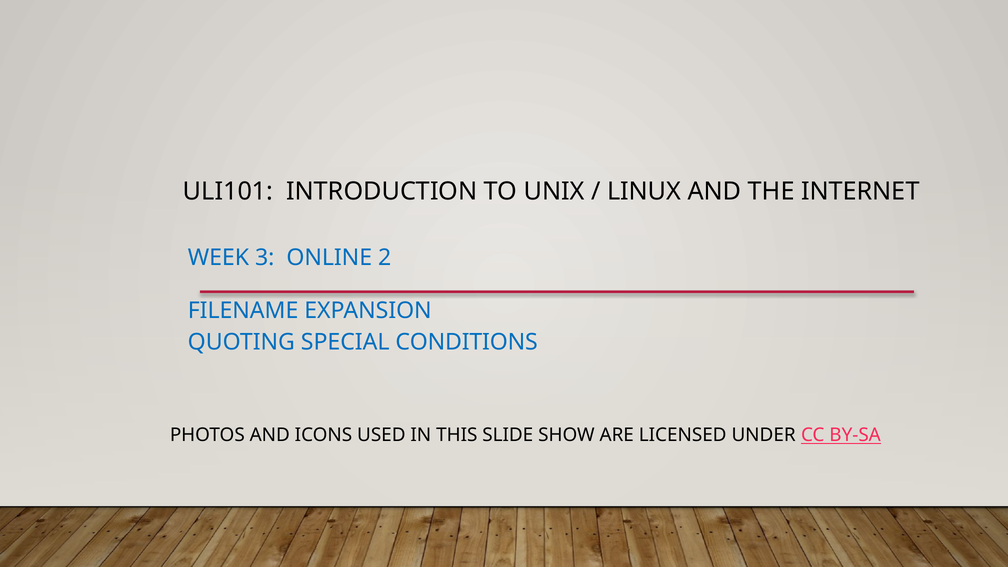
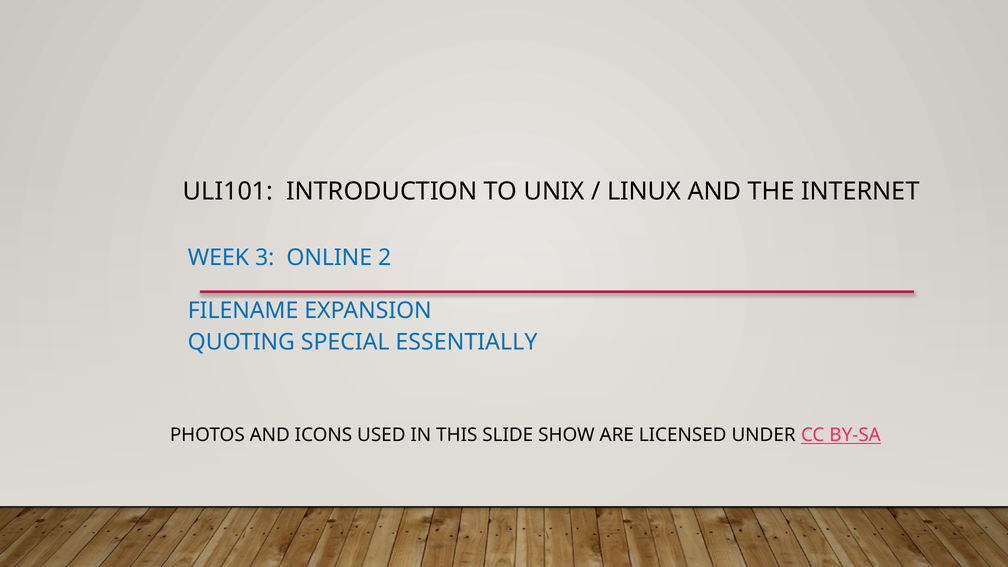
CONDITIONS: CONDITIONS -> ESSENTIALLY (466, 342)
